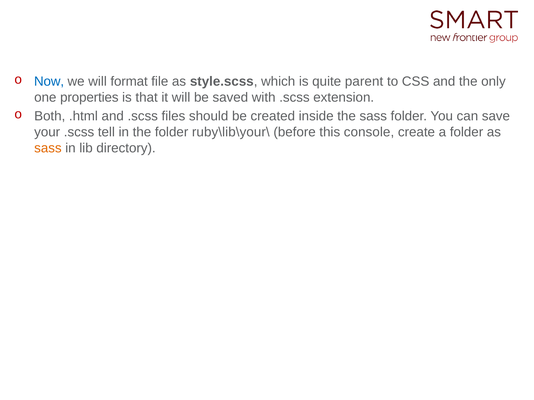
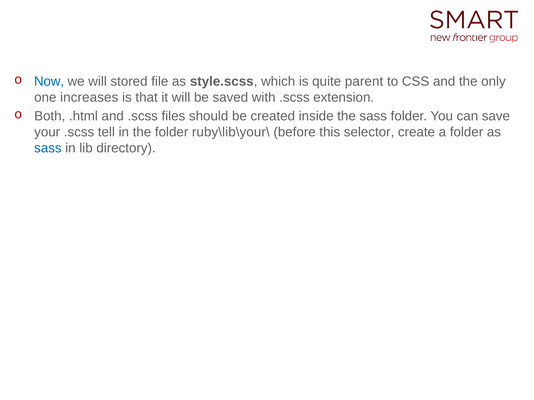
format: format -> stored (129, 81)
properties: properties -> increases (89, 97)
console: console -> selector (369, 132)
sass colour: orange -> blue (48, 148)
